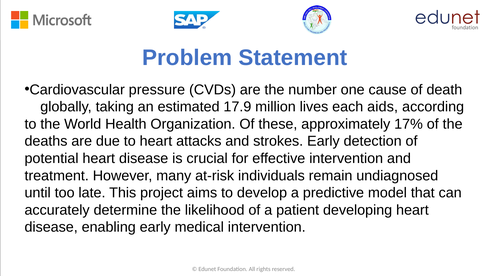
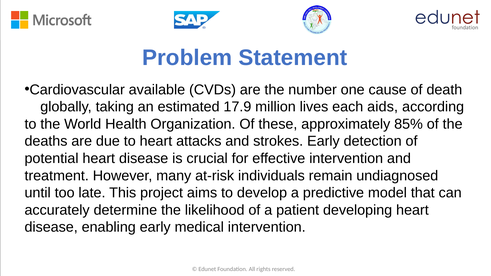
pressure: pressure -> available (157, 90)
17%: 17% -> 85% (409, 124)
